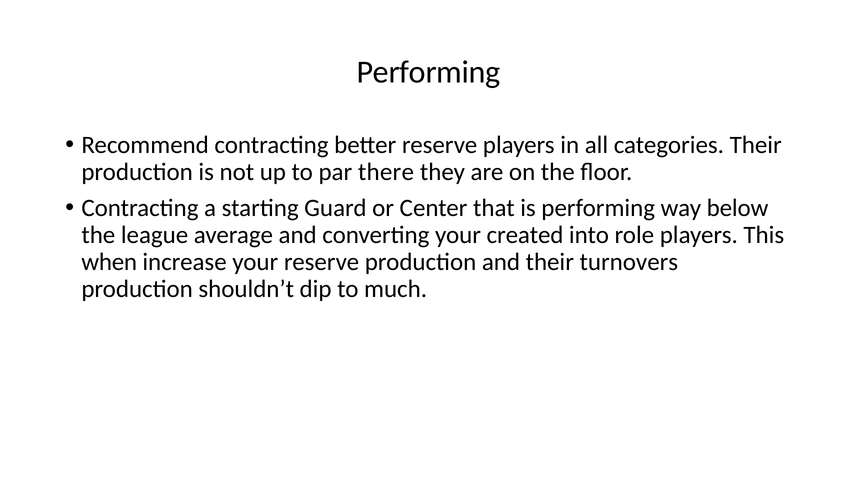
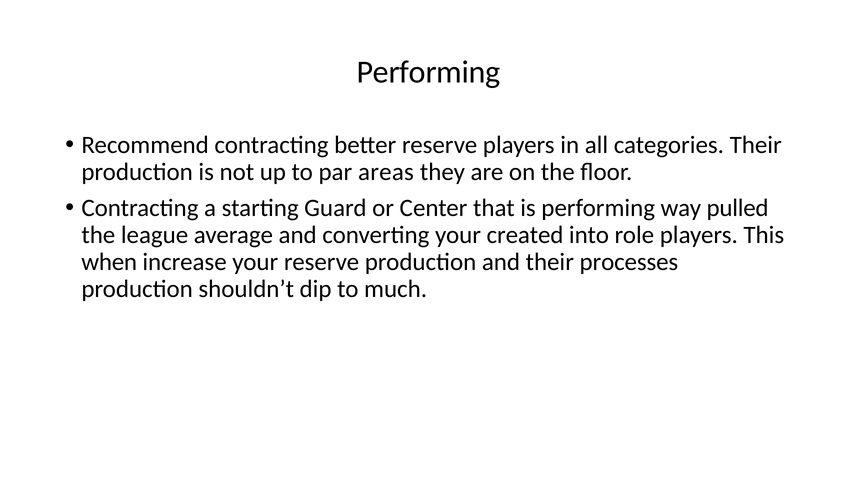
there: there -> areas (386, 172)
below: below -> pulled (738, 208)
turnovers: turnovers -> processes (629, 262)
